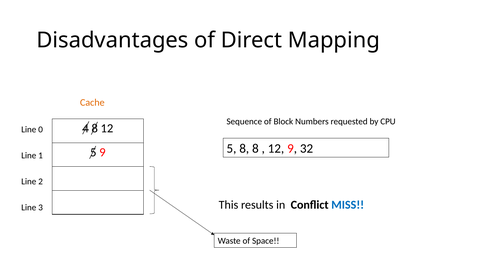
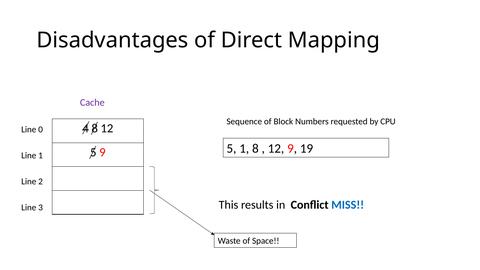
Cache colour: orange -> purple (92, 102)
5 8: 8 -> 1 (244, 148)
32: 32 -> 19 (307, 148)
